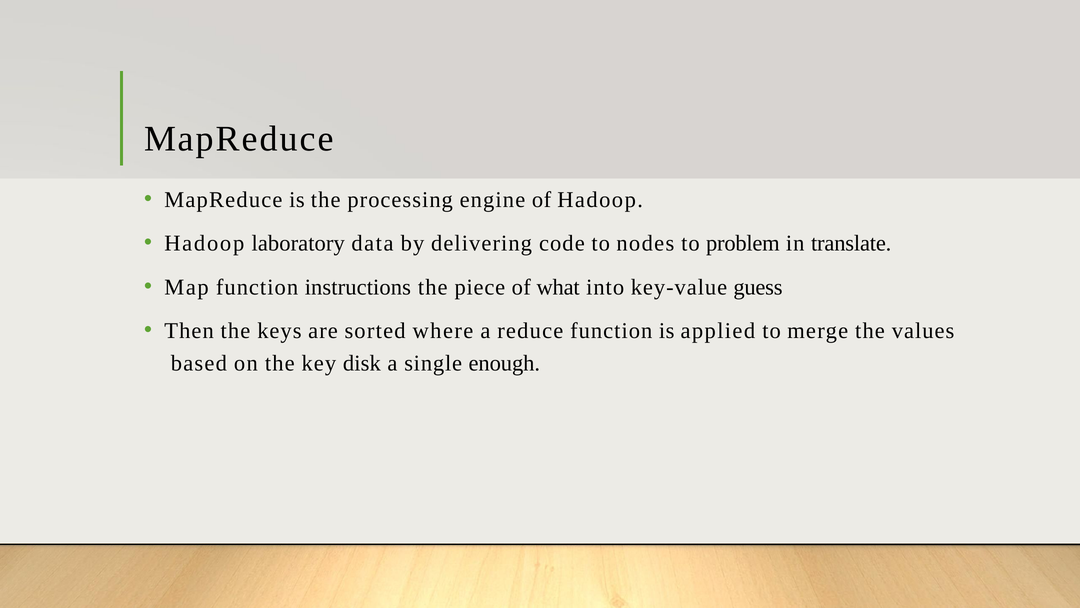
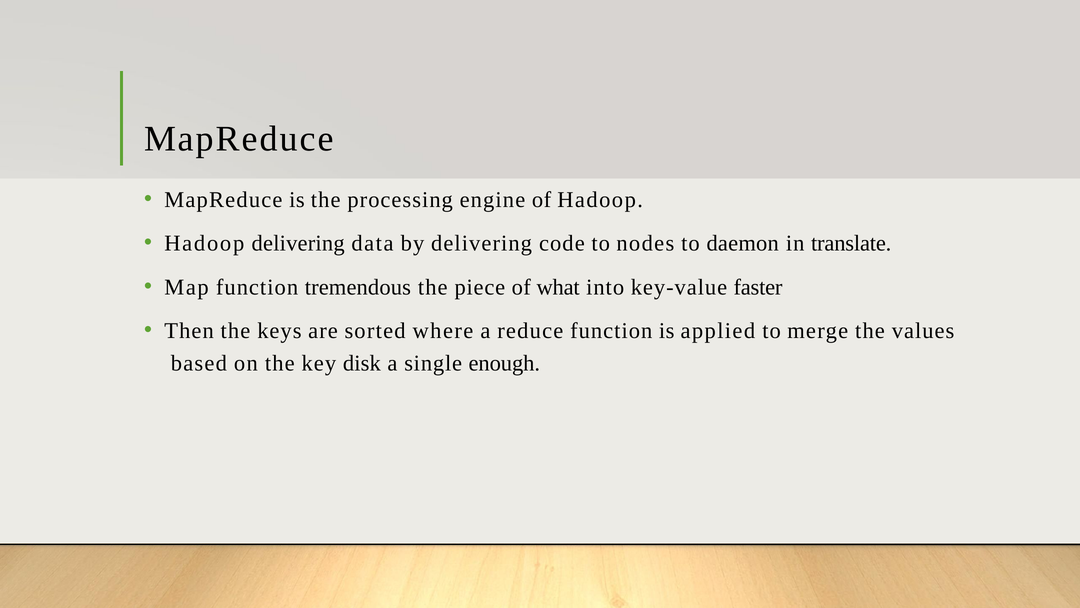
Hadoop laboratory: laboratory -> delivering (298, 243)
problem: problem -> daemon (743, 243)
instructions: instructions -> tremendous (358, 287)
guess: guess -> faster (758, 287)
